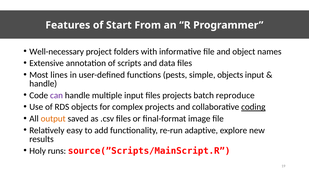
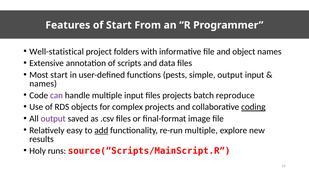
Well-necessary: Well-necessary -> Well-statistical (57, 51)
Most lines: lines -> start (59, 75)
simple objects: objects -> output (230, 75)
handle: handle -> names (43, 84)
output colour: orange -> purple (53, 119)
add underline: none -> present (101, 130)
re-run adaptive: adaptive -> multiple (201, 130)
